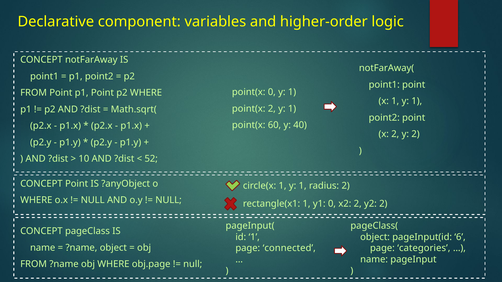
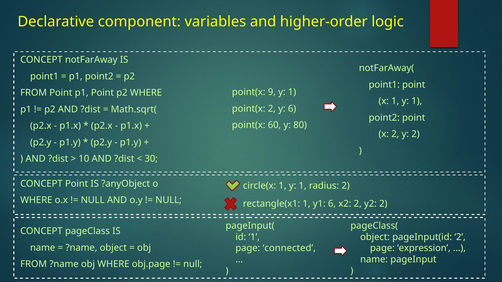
point(x 0: 0 -> 9 (272, 92)
2 y 1: 1 -> 6 (292, 109)
40: 40 -> 80 (300, 125)
52: 52 -> 30 (151, 159)
y1 0: 0 -> 6 (332, 204)
pageInput(id 6: 6 -> 2 (460, 237)
categories: categories -> expression (424, 249)
